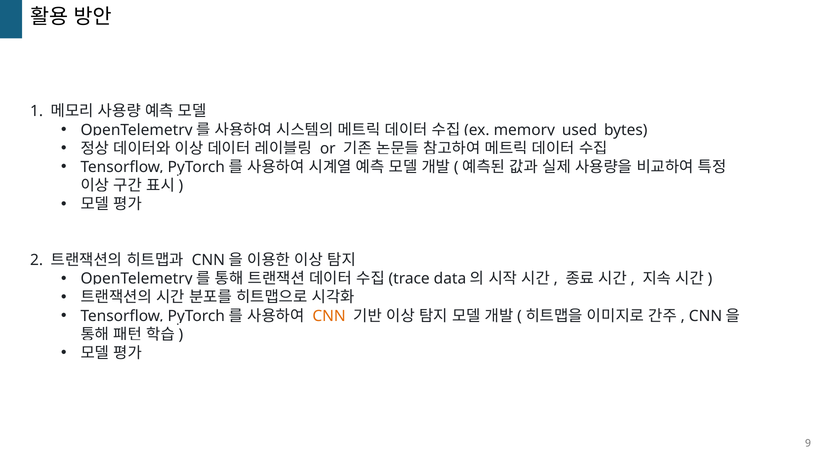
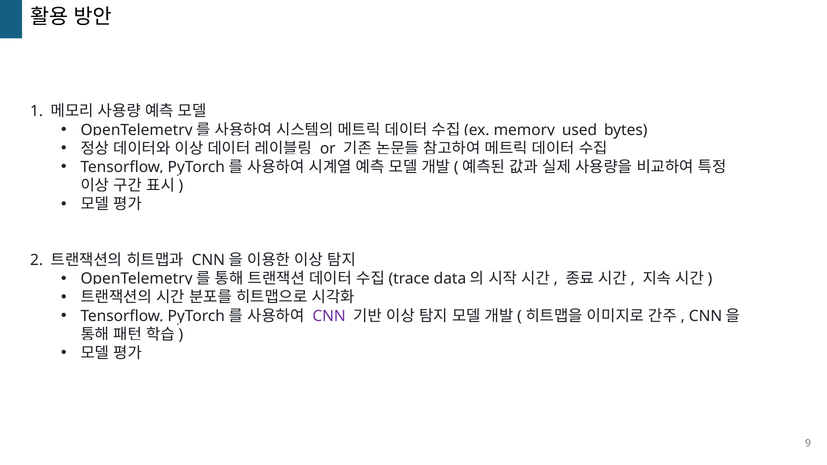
CNN colour: orange -> purple (329, 316)
